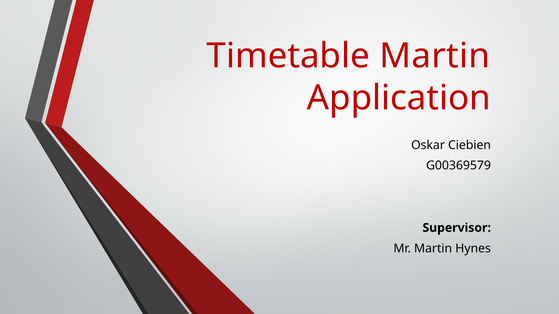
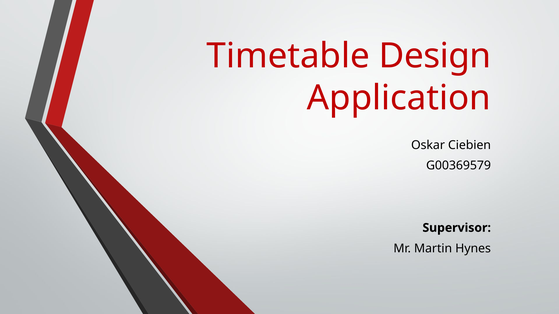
Timetable Martin: Martin -> Design (435, 56)
